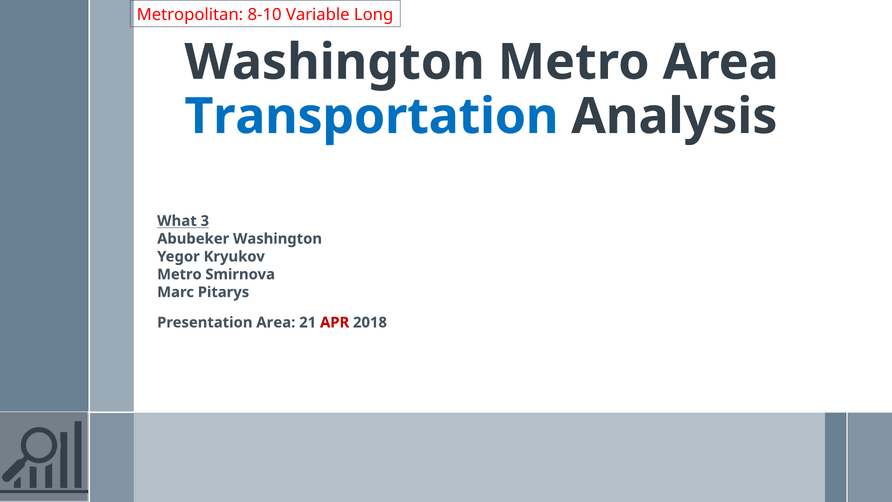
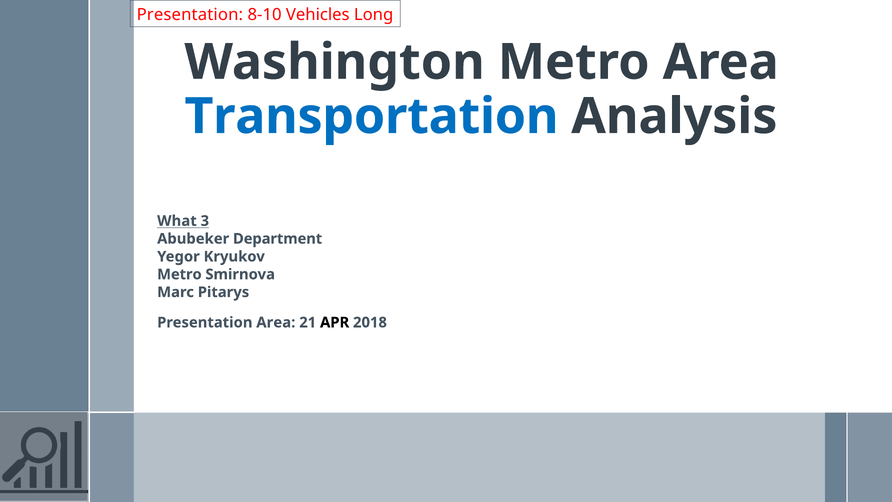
Metropolitan: Metropolitan -> Presentation (190, 15)
Variable: Variable -> Vehicles (318, 15)
Abubeker Washington: Washington -> Department (278, 239)
APR colour: red -> black (335, 322)
